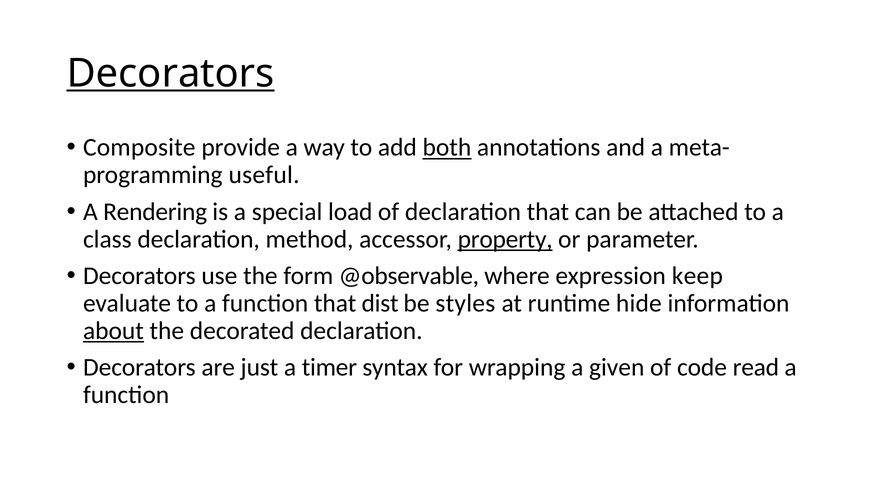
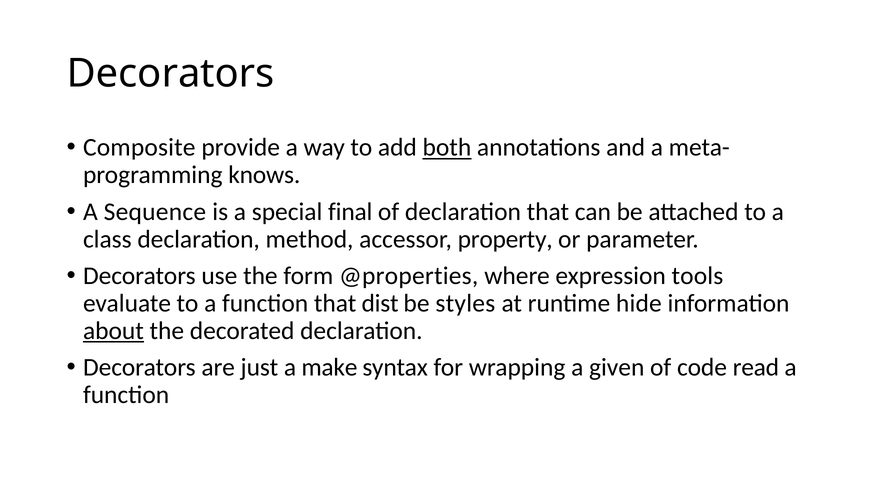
Decorators underline: present -> none (171, 73)
useful: useful -> knows (264, 175)
Rendering: Rendering -> Sequence (155, 212)
load: load -> final (350, 212)
property underline: present -> none (505, 239)
@observable: @observable -> @properties (409, 276)
keep: keep -> tools (697, 276)
timer: timer -> make (329, 368)
